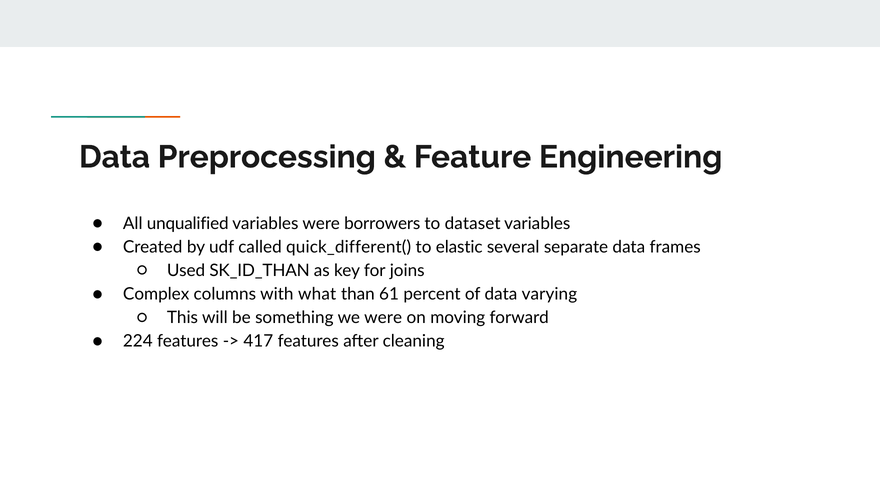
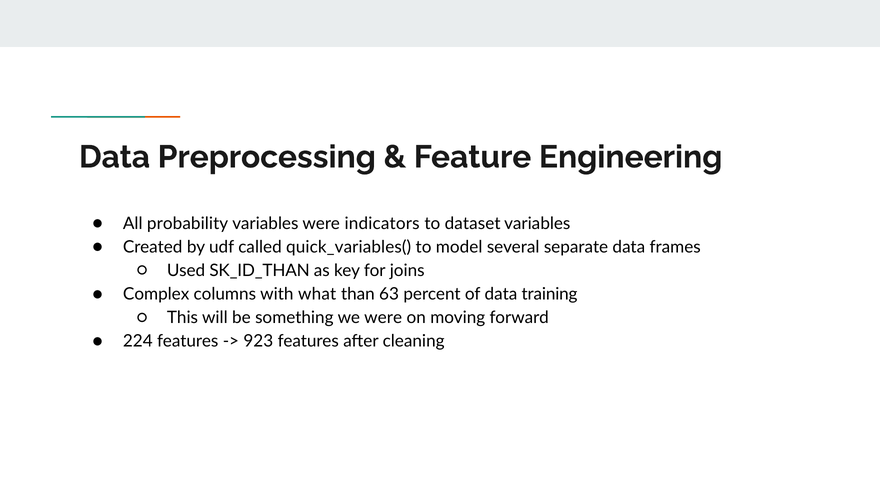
unqualified: unqualified -> probability (188, 223)
borrowers: borrowers -> indicators (382, 223)
quick_different(: quick_different( -> quick_variables( (349, 247)
elastic: elastic -> model (459, 247)
61: 61 -> 63 (389, 294)
varying: varying -> training (550, 294)
417: 417 -> 923 (258, 341)
